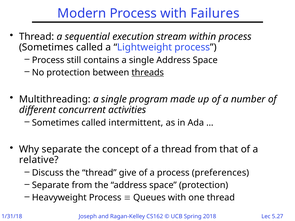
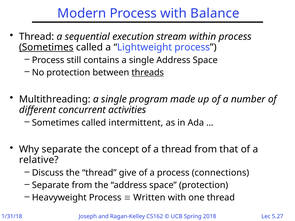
Failures: Failures -> Balance (215, 13)
Sometimes underline: none -> present (46, 47)
preferences: preferences -> connections (220, 173)
Queues: Queues -> Written (149, 198)
